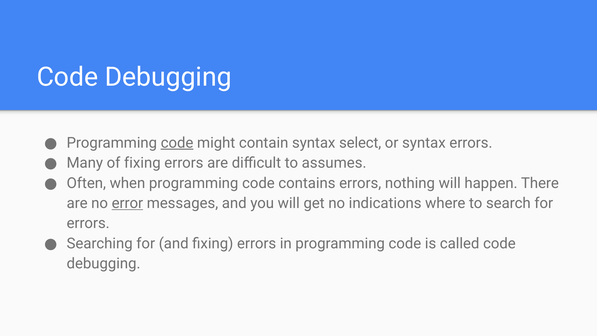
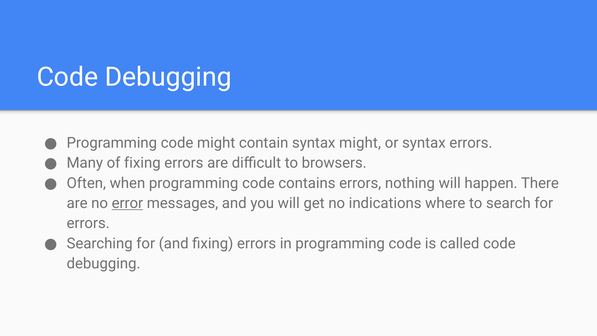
code underline: present -> none (177, 143)
syntax select: select -> might (360, 143)
assumes: assumes -> browsers (334, 163)
